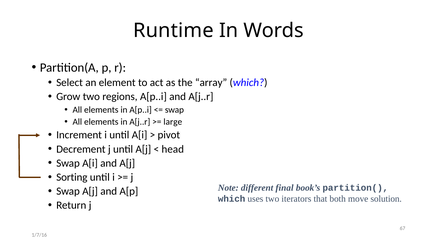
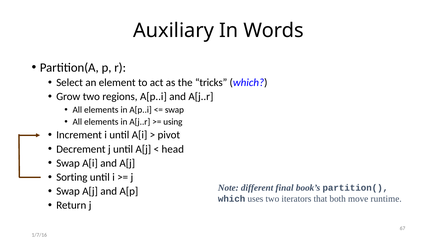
Runtime: Runtime -> Auxiliary (174, 31)
array: array -> tricks (211, 83)
large: large -> using (173, 122)
solution: solution -> runtime (386, 199)
